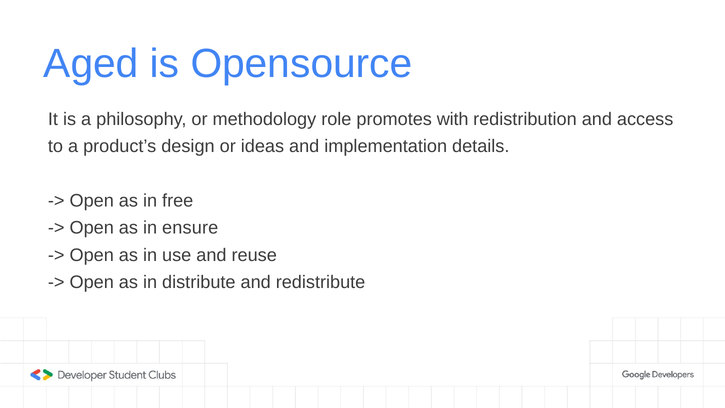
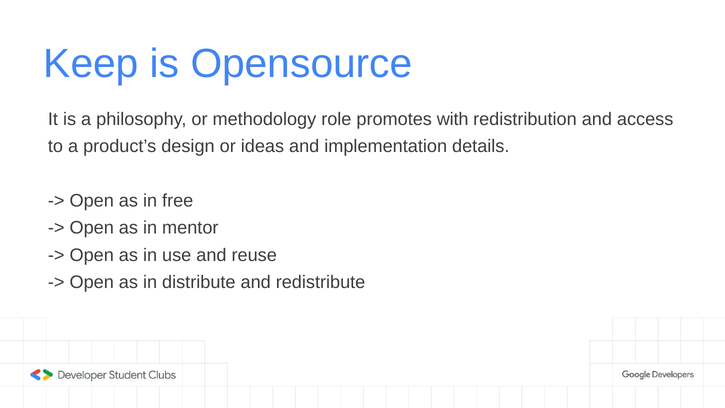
Aged: Aged -> Keep (91, 64)
ensure: ensure -> mentor (190, 228)
